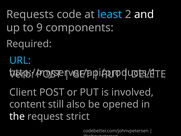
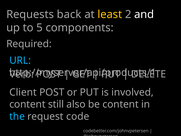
code: code -> back (69, 14)
least colour: light blue -> yellow (110, 14)
9: 9 -> 5 (40, 28)
be opened: opened -> content (121, 104)
the colour: white -> light blue (17, 116)
strict: strict -> code (78, 116)
